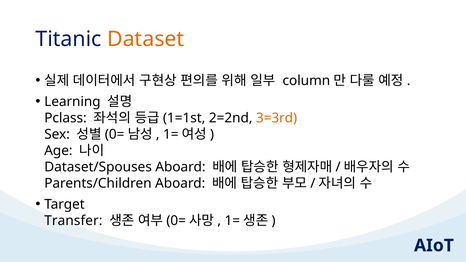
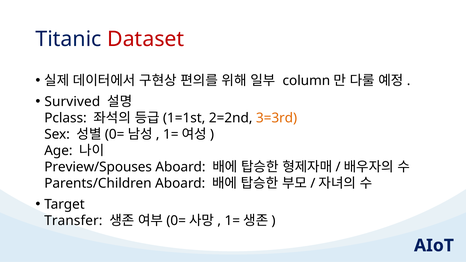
Dataset colour: orange -> red (146, 39)
Learning: Learning -> Survived (72, 102)
Dataset/Spouses: Dataset/Spouses -> Preview/Spouses (98, 167)
